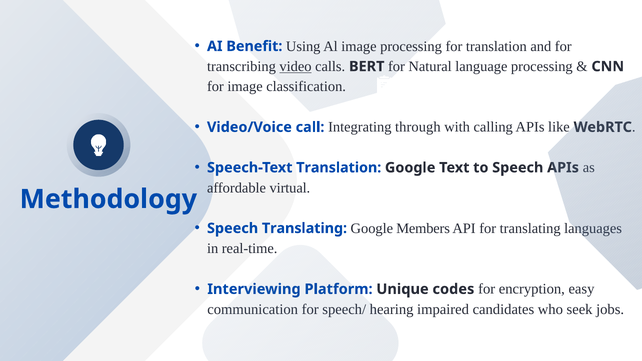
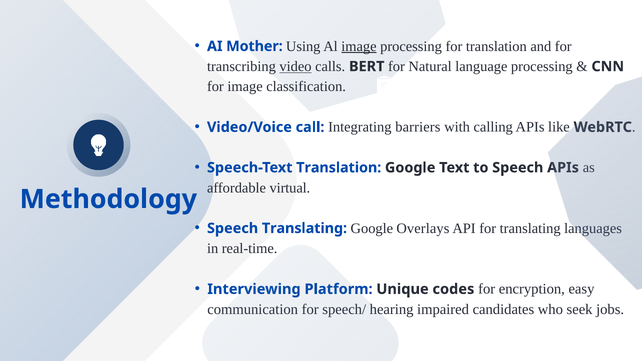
Benefit: Benefit -> Mother (254, 46)
image underline: none -> present (359, 46)
through: through -> barriers (418, 127)
Members: Members -> Overlays (423, 228)
